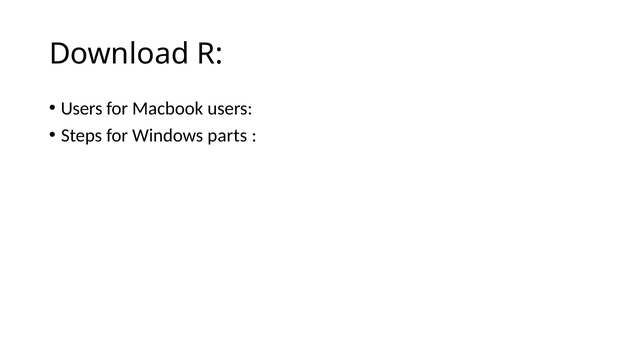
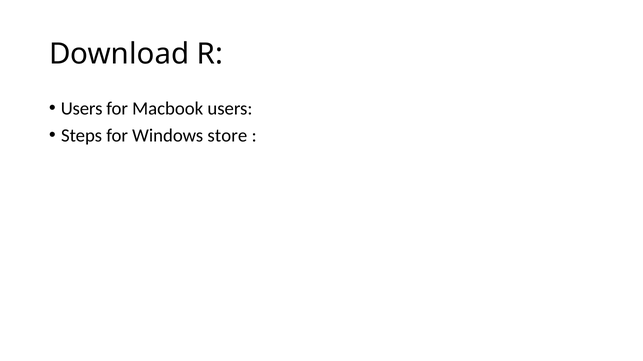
parts: parts -> store (227, 136)
